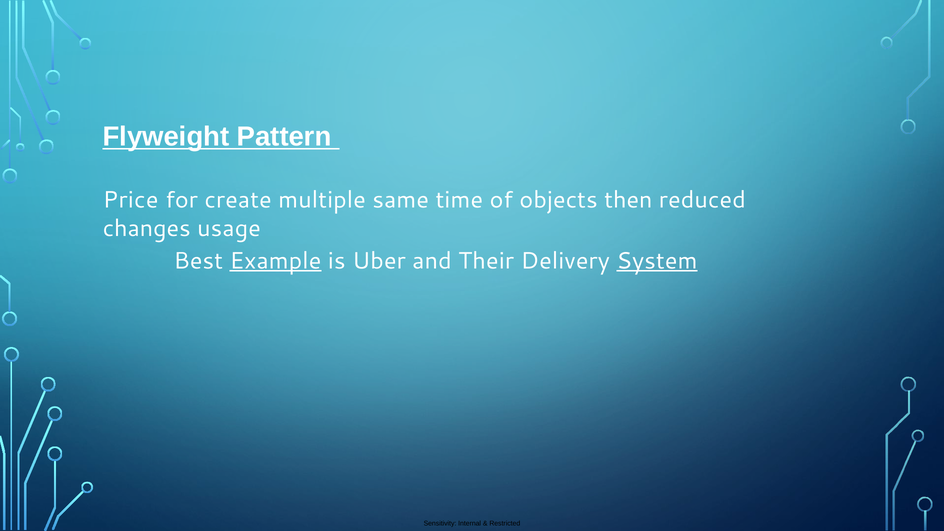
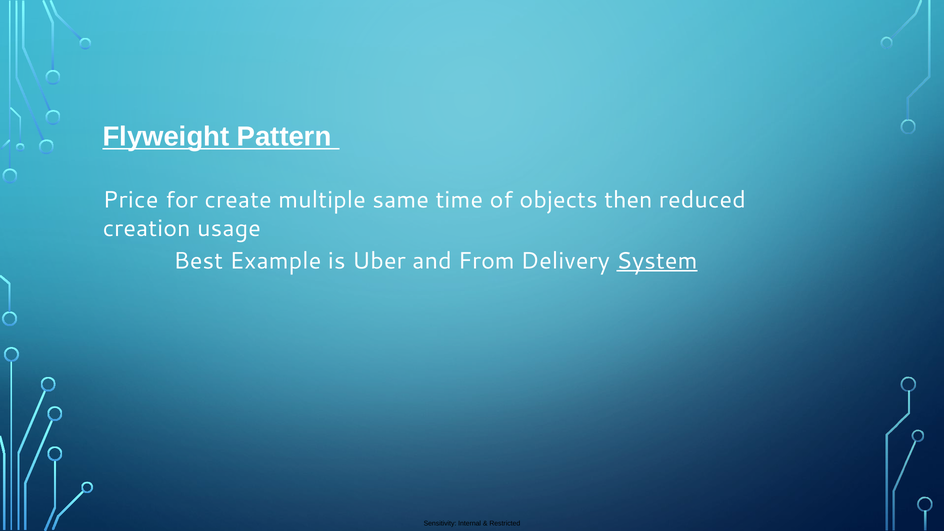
changes: changes -> creation (147, 228)
Example underline: present -> none (275, 261)
Their: Their -> From (486, 261)
